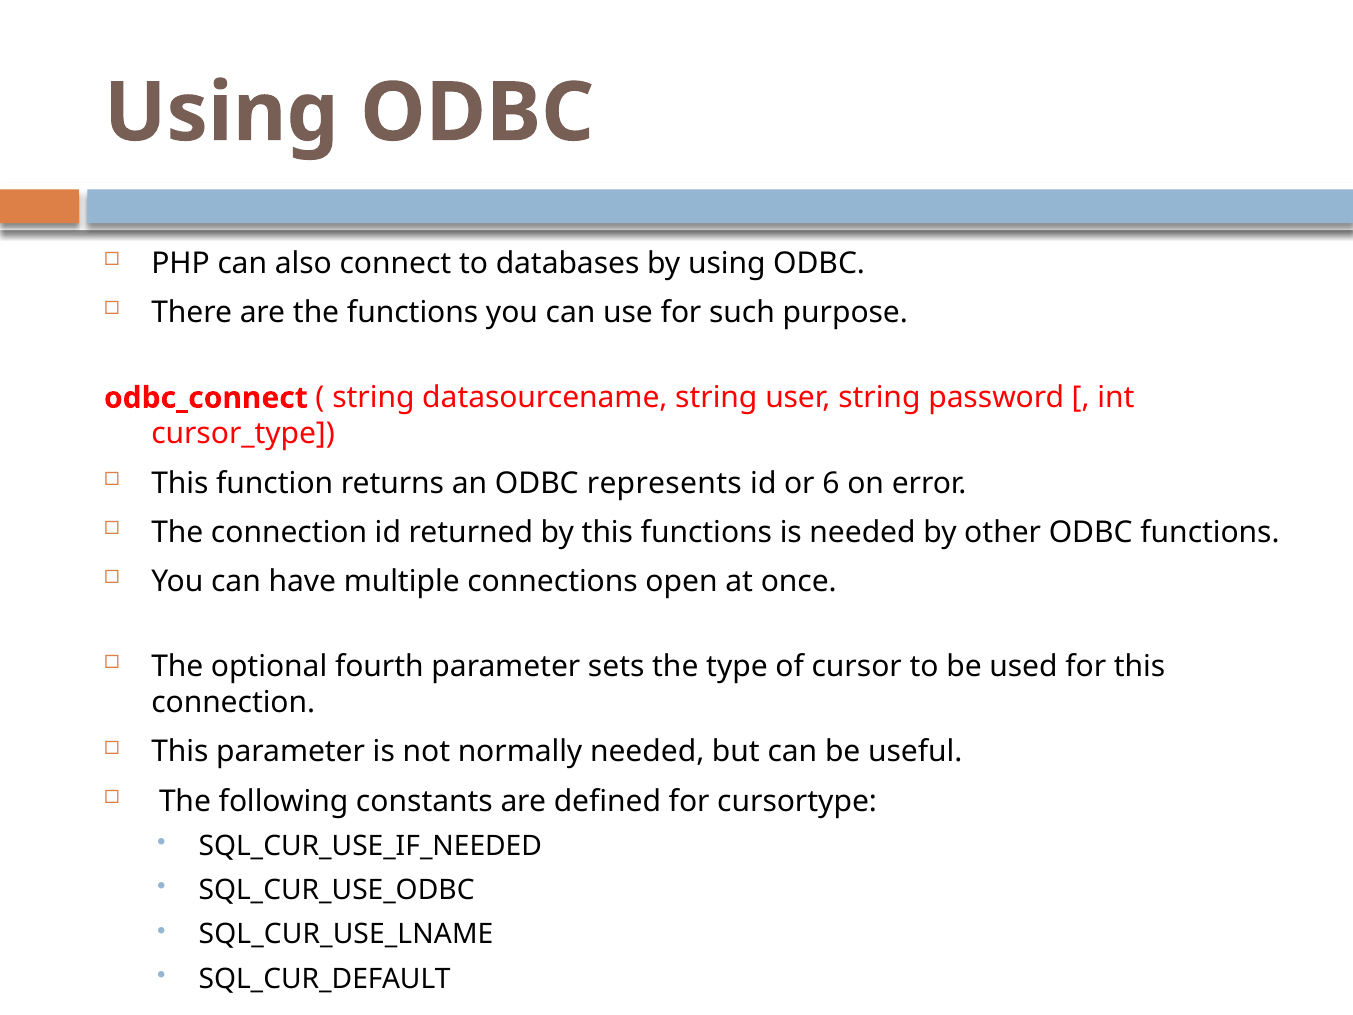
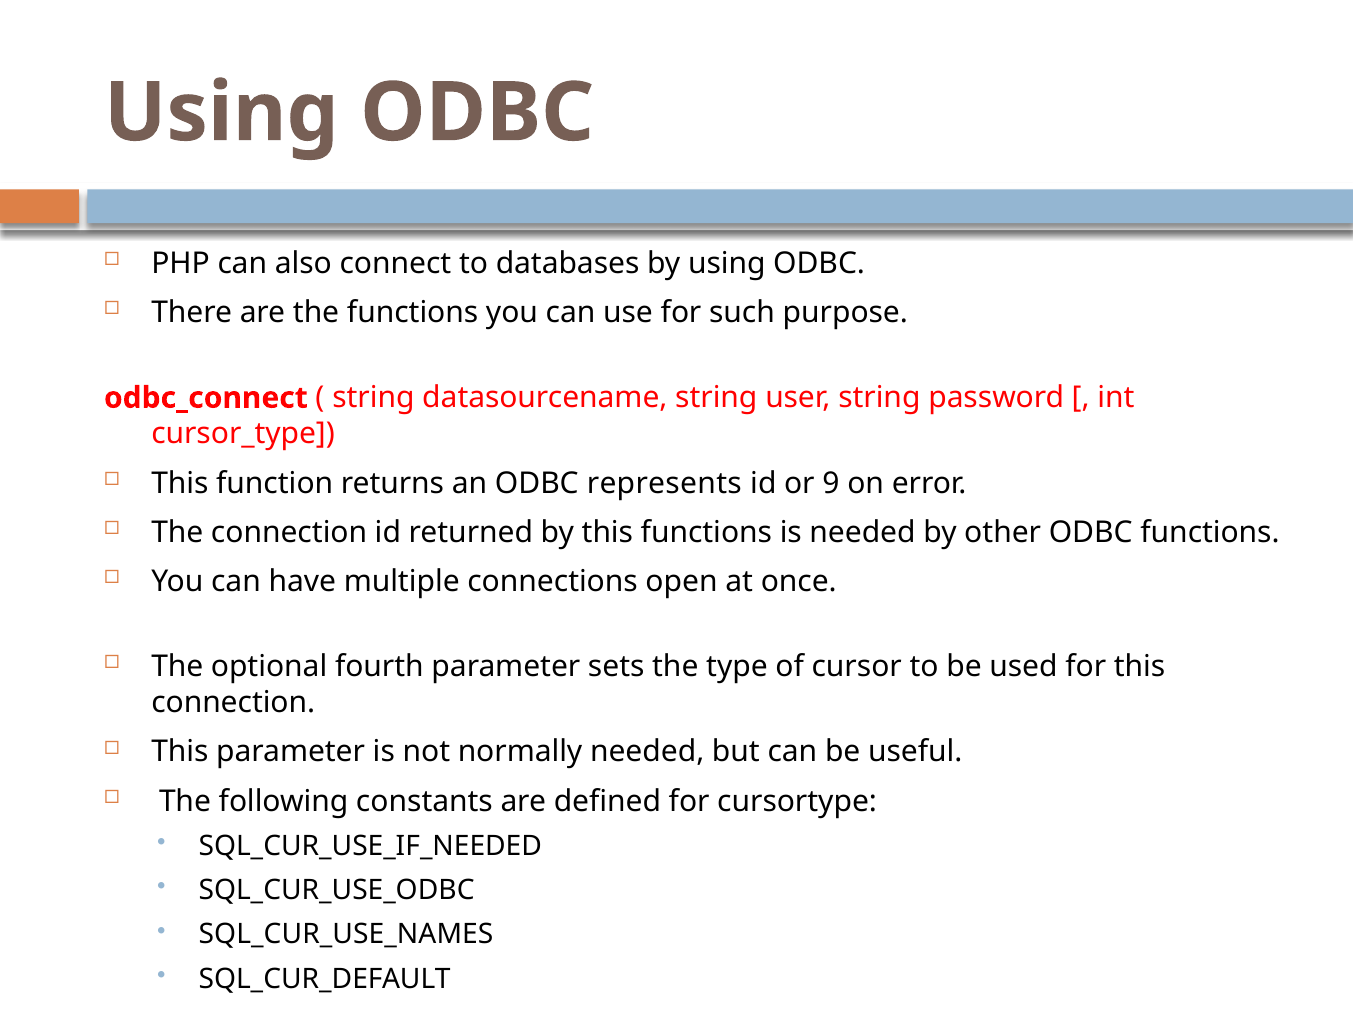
6: 6 -> 9 (831, 483)
SQL_CUR_USE_LNAME: SQL_CUR_USE_LNAME -> SQL_CUR_USE_NAMES (346, 934)
